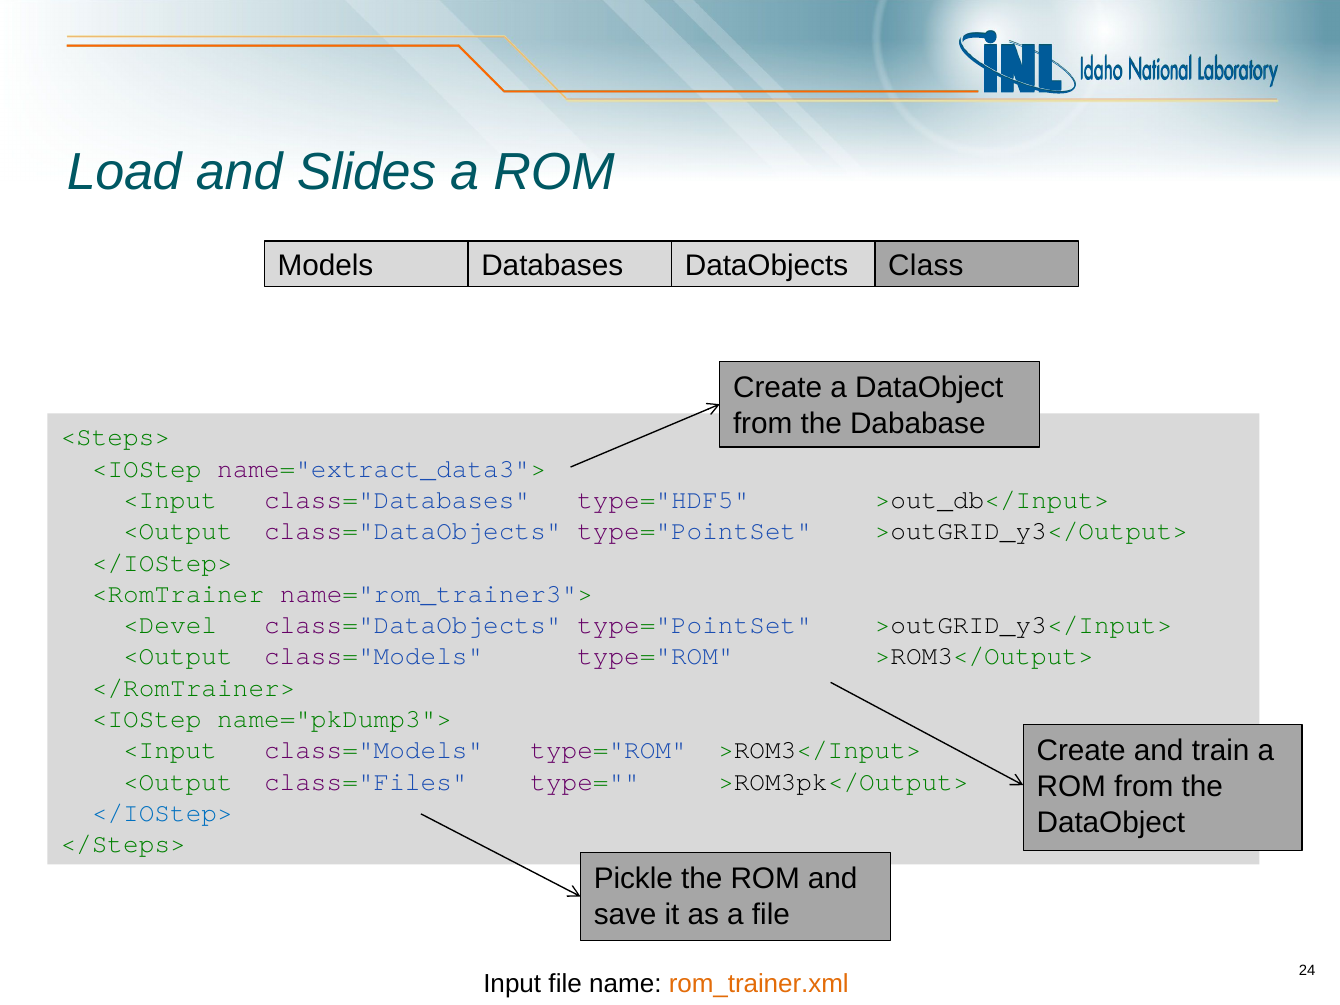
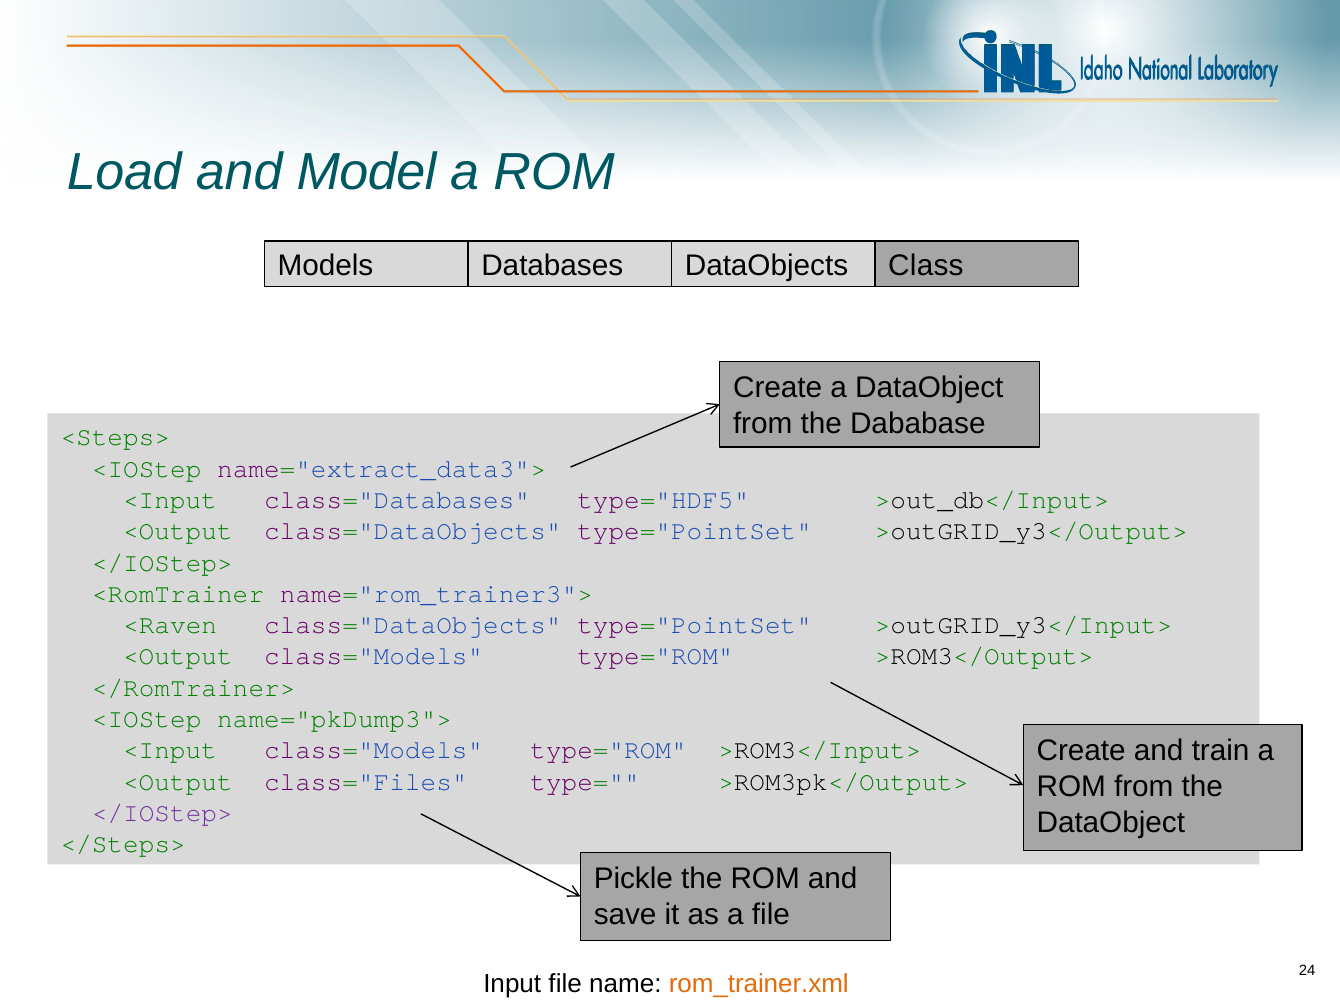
Slides: Slides -> Model (367, 173)
<Devel: <Devel -> <Raven (170, 625)
</IOStep> colour: blue -> purple (162, 813)
